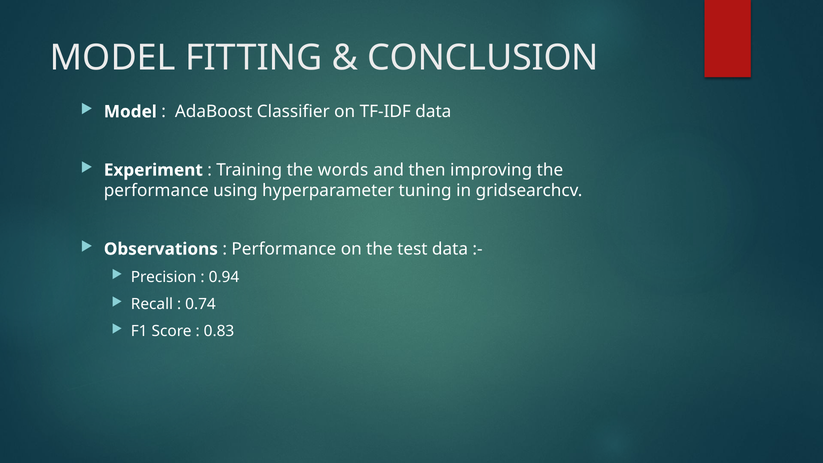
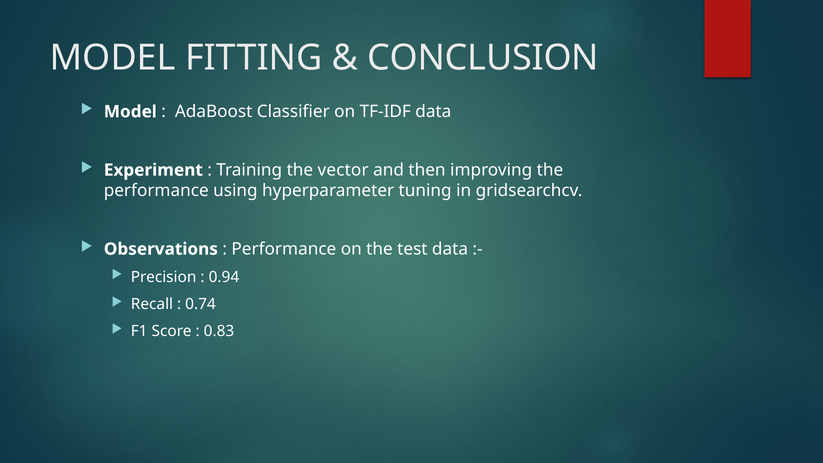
words: words -> vector (343, 170)
